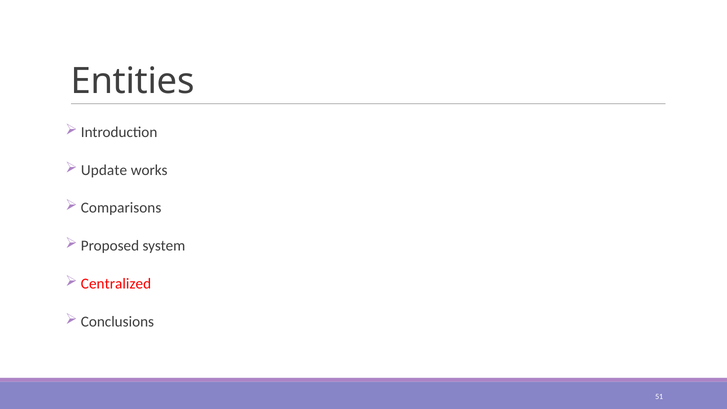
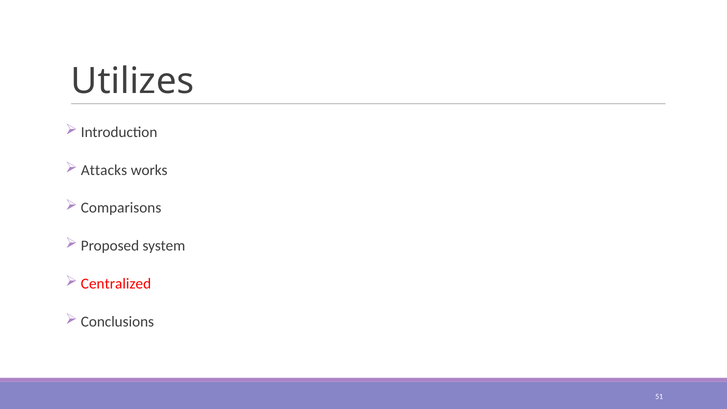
Entities: Entities -> Utilizes (132, 81)
Update: Update -> Attacks (104, 170)
